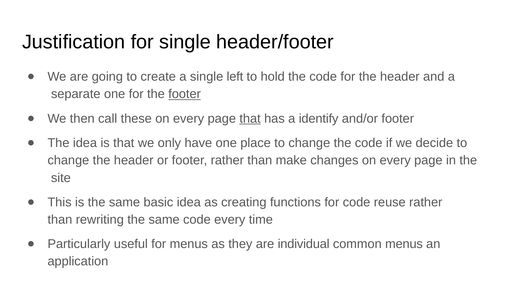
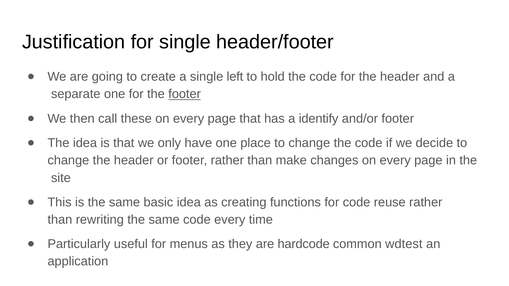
that underline: present -> none (250, 119)
individual: individual -> hardcode (304, 244)
common menus: menus -> wdtest (404, 244)
